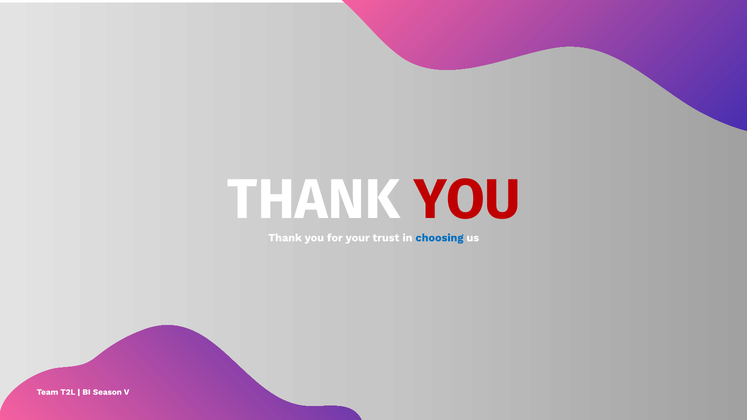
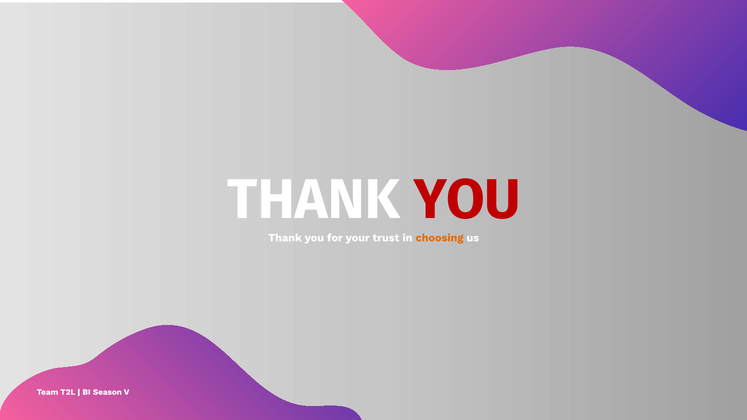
choosing colour: blue -> orange (439, 238)
